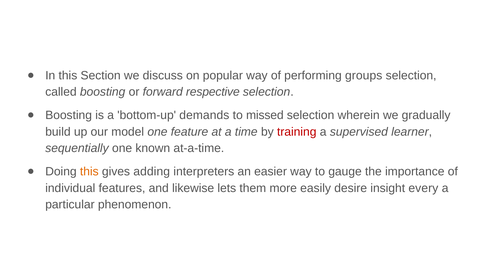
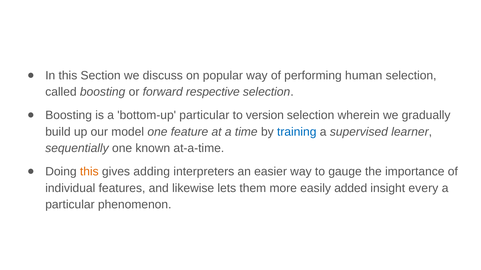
groups: groups -> human (364, 76)
bottom-up demands: demands -> particular (204, 116)
missed: missed -> version (265, 116)
training colour: red -> blue (297, 132)
desire: desire -> added (351, 189)
